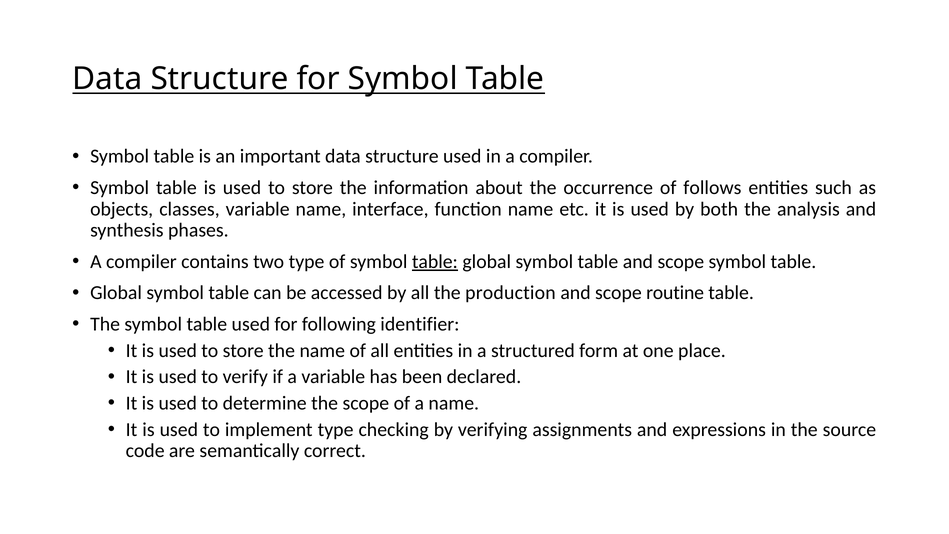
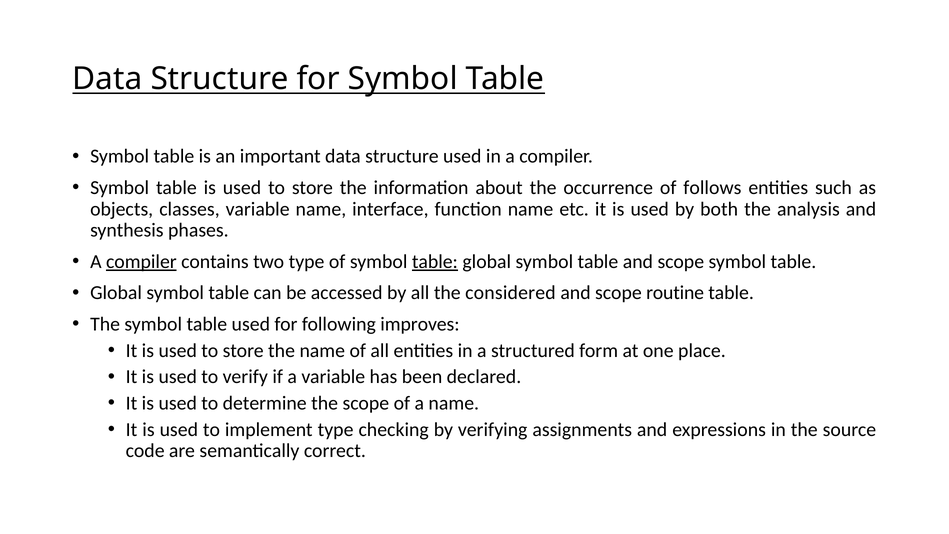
compiler underline: none -> present (141, 262)
production: production -> considered (510, 293)
identifier: identifier -> improves (420, 324)
